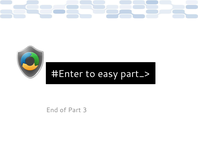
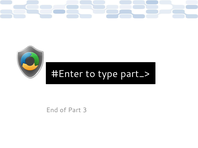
easy: easy -> type (108, 74)
